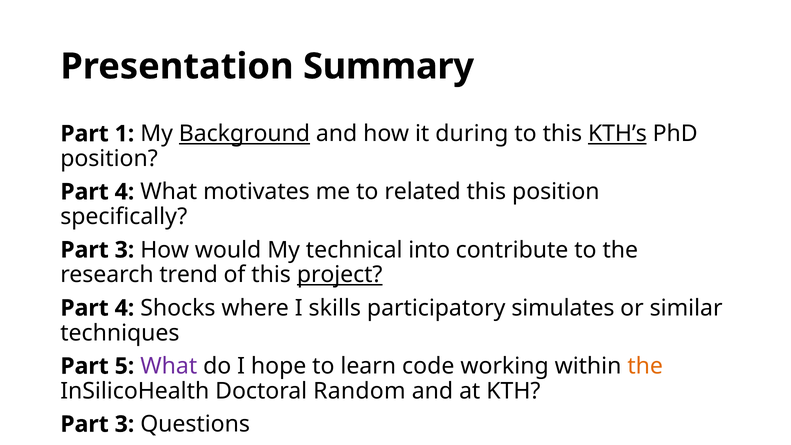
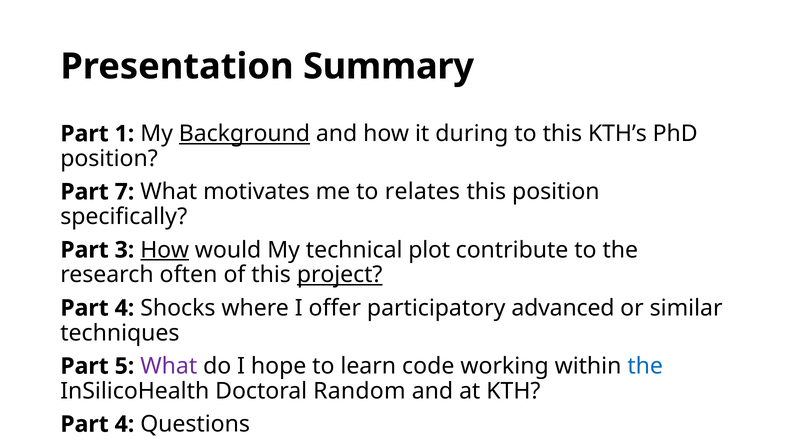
KTH’s underline: present -> none (617, 134)
4: 4 -> 7 (124, 192)
related: related -> relates (422, 192)
How underline: none -> present (165, 250)
into: into -> plot (429, 250)
trend: trend -> often (189, 275)
skills: skills -> offer (335, 308)
simulates: simulates -> advanced (563, 308)
the colour: orange -> blue (645, 366)
3: 3 -> 4 (124, 424)
